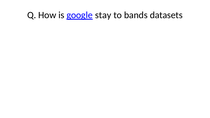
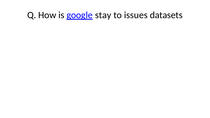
bands: bands -> issues (136, 15)
